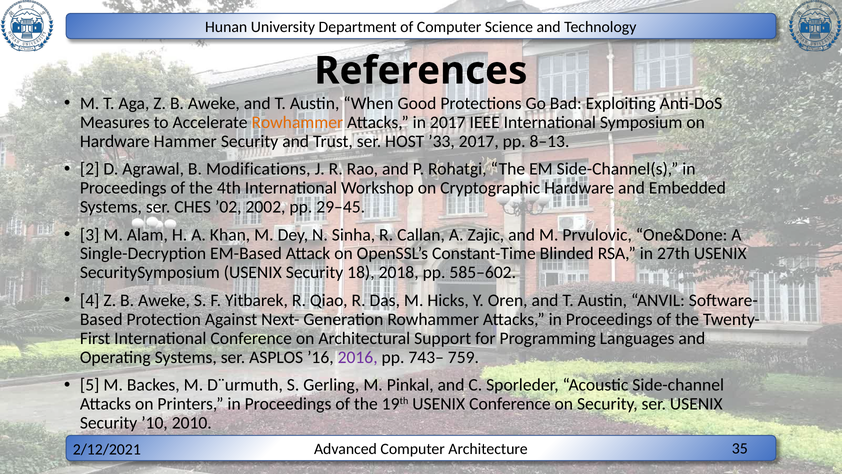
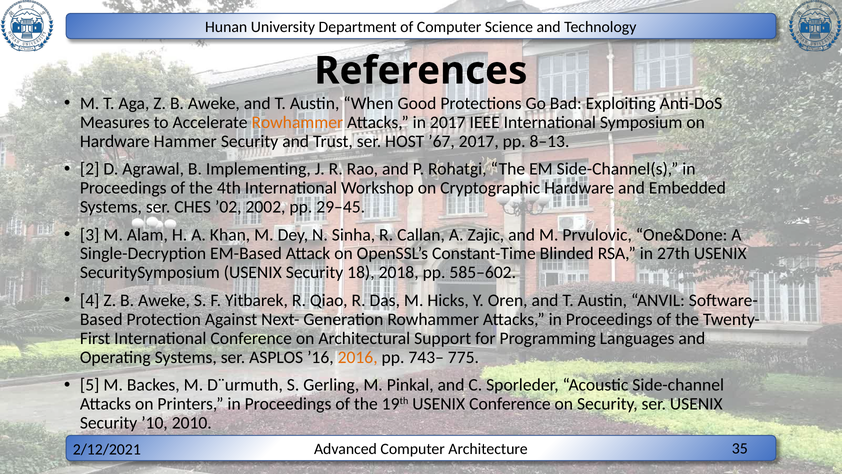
’33: ’33 -> ’67 (442, 141)
Modifications: Modifications -> Implementing (258, 169)
2016 colour: purple -> orange (358, 357)
759: 759 -> 775 (463, 357)
